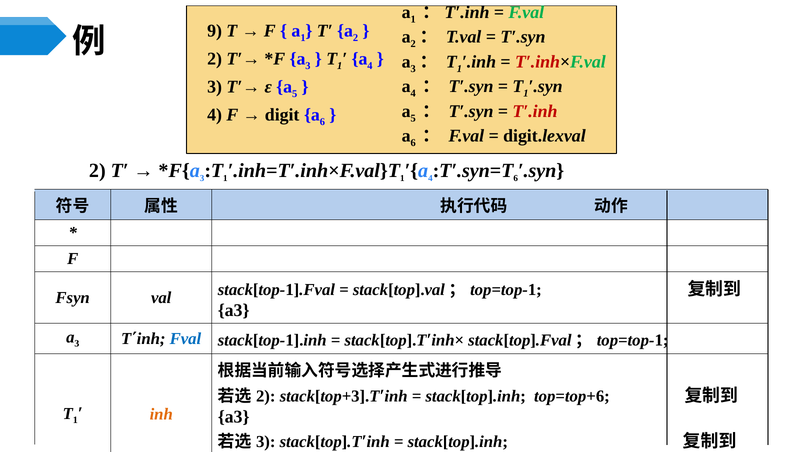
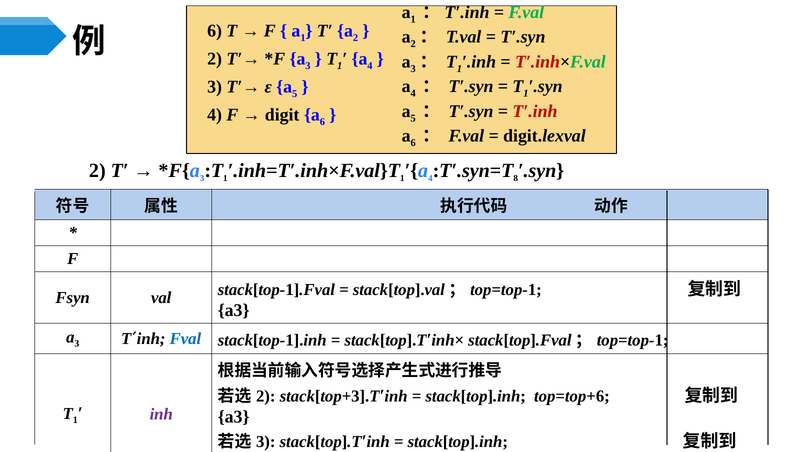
9: 9 -> 6 (215, 31)
6: 6 -> 8 (516, 178)
inh colour: orange -> purple (161, 414)
